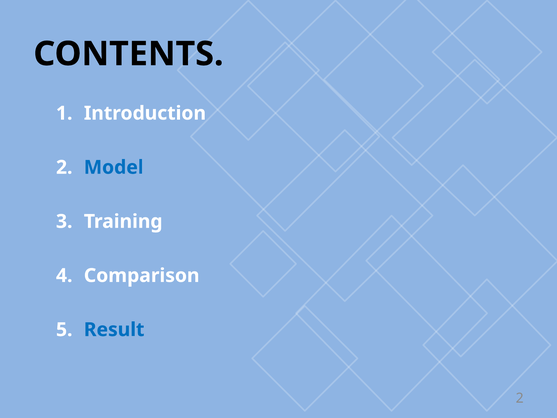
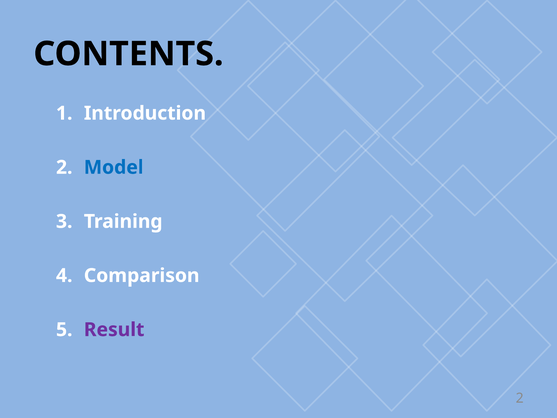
Result colour: blue -> purple (114, 330)
